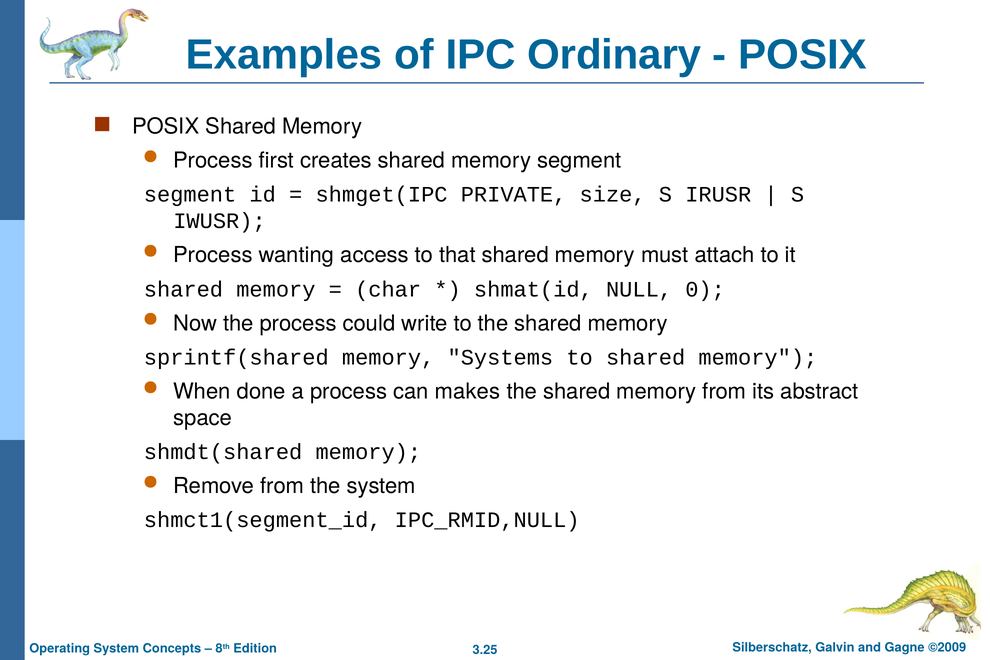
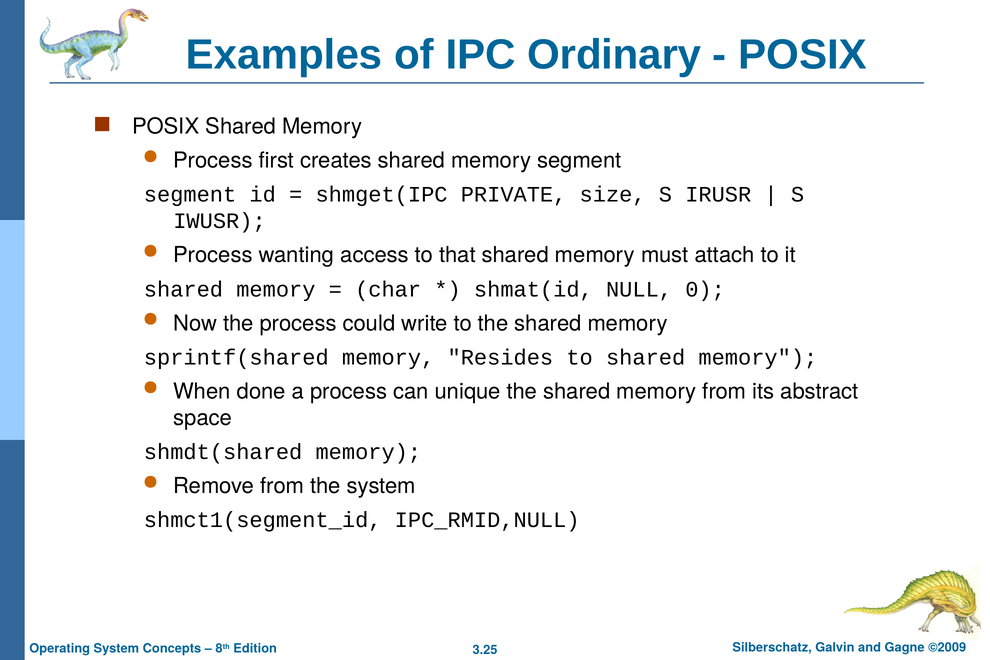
Systems: Systems -> Resides (500, 357)
makes: makes -> unique (468, 392)
